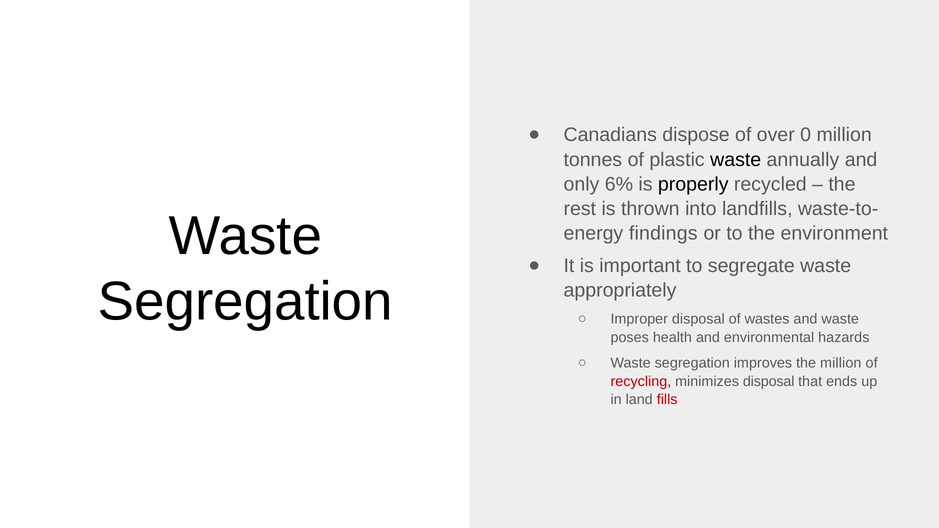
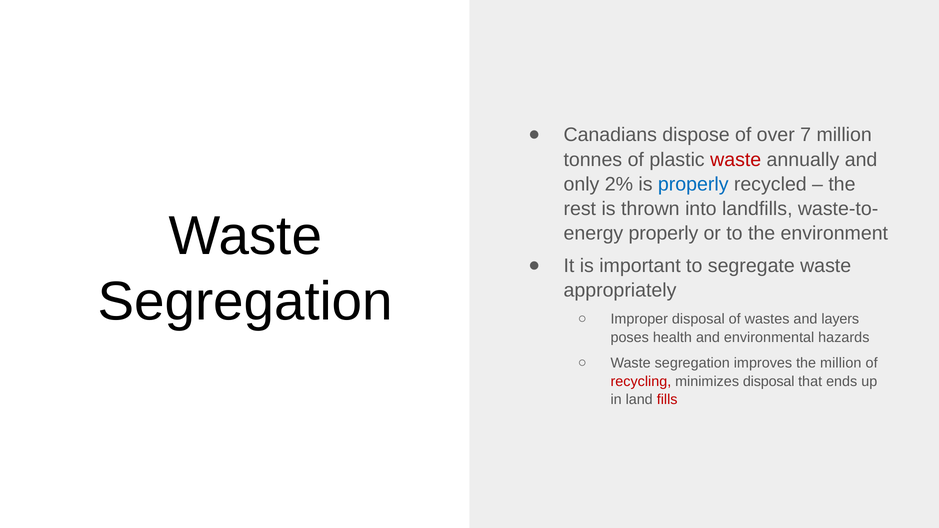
0: 0 -> 7 (806, 135)
waste colour: black -> red (736, 160)
6%: 6% -> 2% (619, 184)
properly colour: black -> blue (693, 184)
findings: findings -> properly (663, 234)
and waste: waste -> layers (840, 319)
